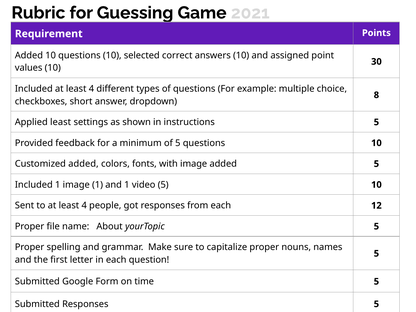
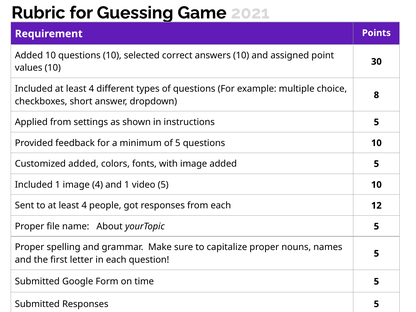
Applied least: least -> from (61, 122)
image 1: 1 -> 4 (98, 185)
